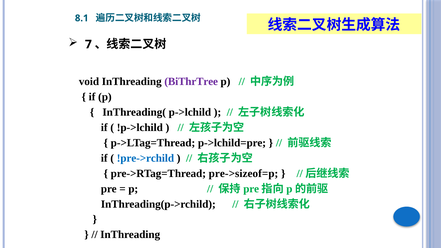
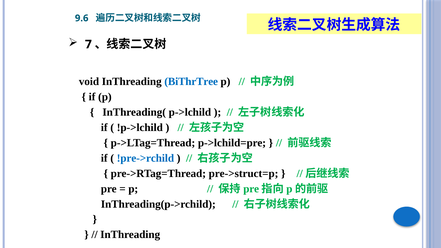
8.1: 8.1 -> 9.6 (82, 18)
BiThrTree colour: purple -> blue (191, 82)
pre->sizeof=p: pre->sizeof=p -> pre->struct=p (244, 173)
